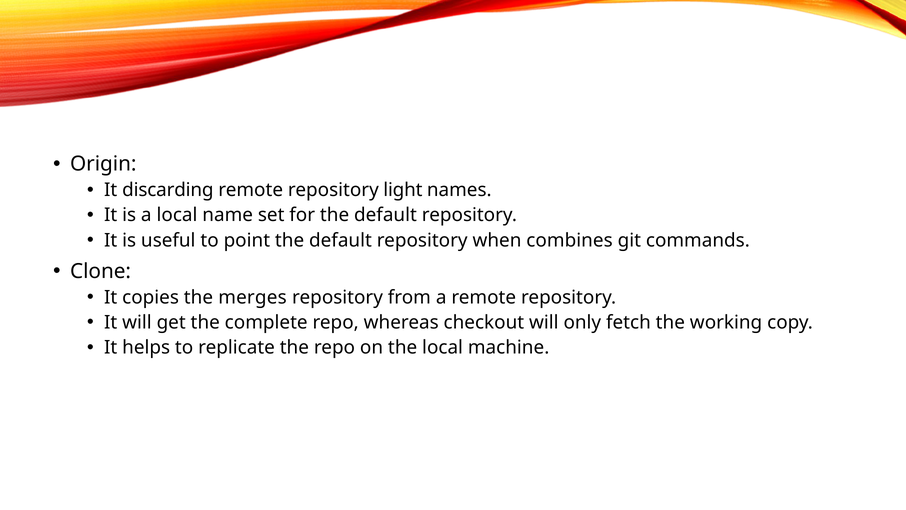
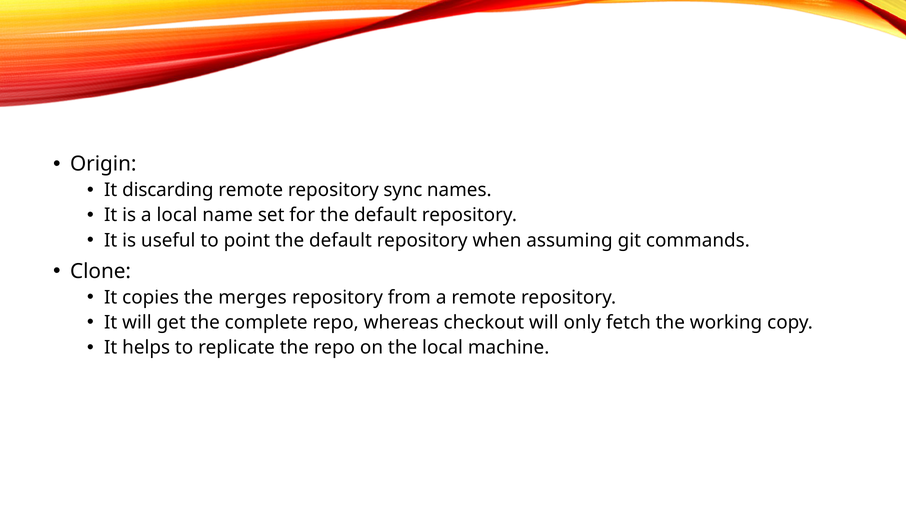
light: light -> sync (403, 190)
combines: combines -> assuming (570, 240)
